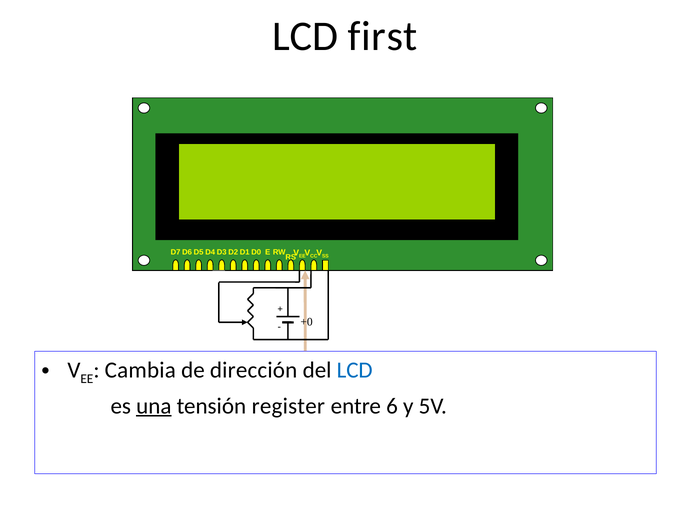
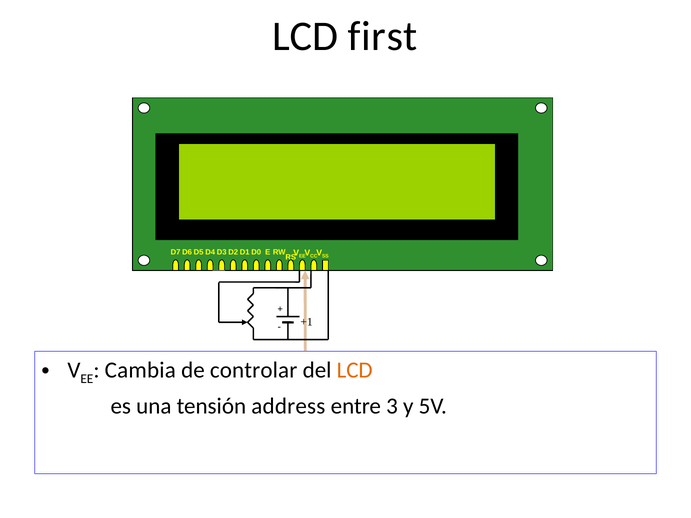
+0: +0 -> +1 (307, 322)
dirección: dirección -> controlar (254, 370)
LCD colour: blue -> orange (355, 370)
una underline: present -> none (154, 406)
register: register -> address (288, 406)
6: 6 -> 3 (392, 406)
